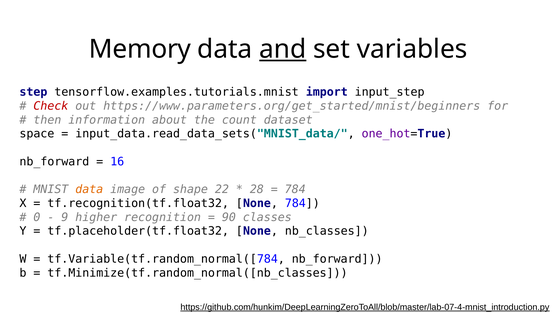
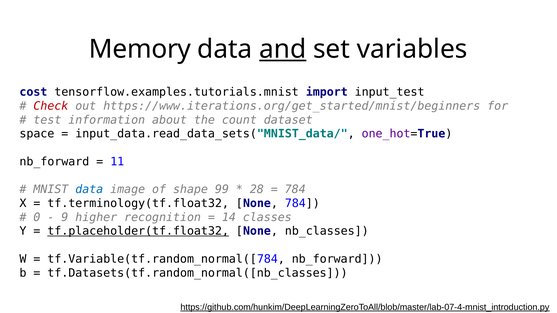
step: step -> cost (33, 92)
input_step: input_step -> input_test (390, 92)
https://www.parameters.org/get_started/mnist/beginners: https://www.parameters.org/get_started/mnist/beginners -> https://www.iterations.org/get_started/mnist/beginners (292, 106)
then: then -> test (47, 120)
16: 16 -> 11 (117, 162)
data colour: orange -> blue (89, 190)
22: 22 -> 99 (222, 190)
tf.recognition(tf.float32: tf.recognition(tf.float32 -> tf.terminology(tf.float32 (138, 204)
90: 90 -> 14 (229, 217)
tf.placeholder(tf.float32 underline: none -> present (138, 231)
tf.Minimize(tf.random_normal([nb_classes: tf.Minimize(tf.random_normal([nb_classes -> tf.Datasets(tf.random_normal([nb_classes (197, 273)
